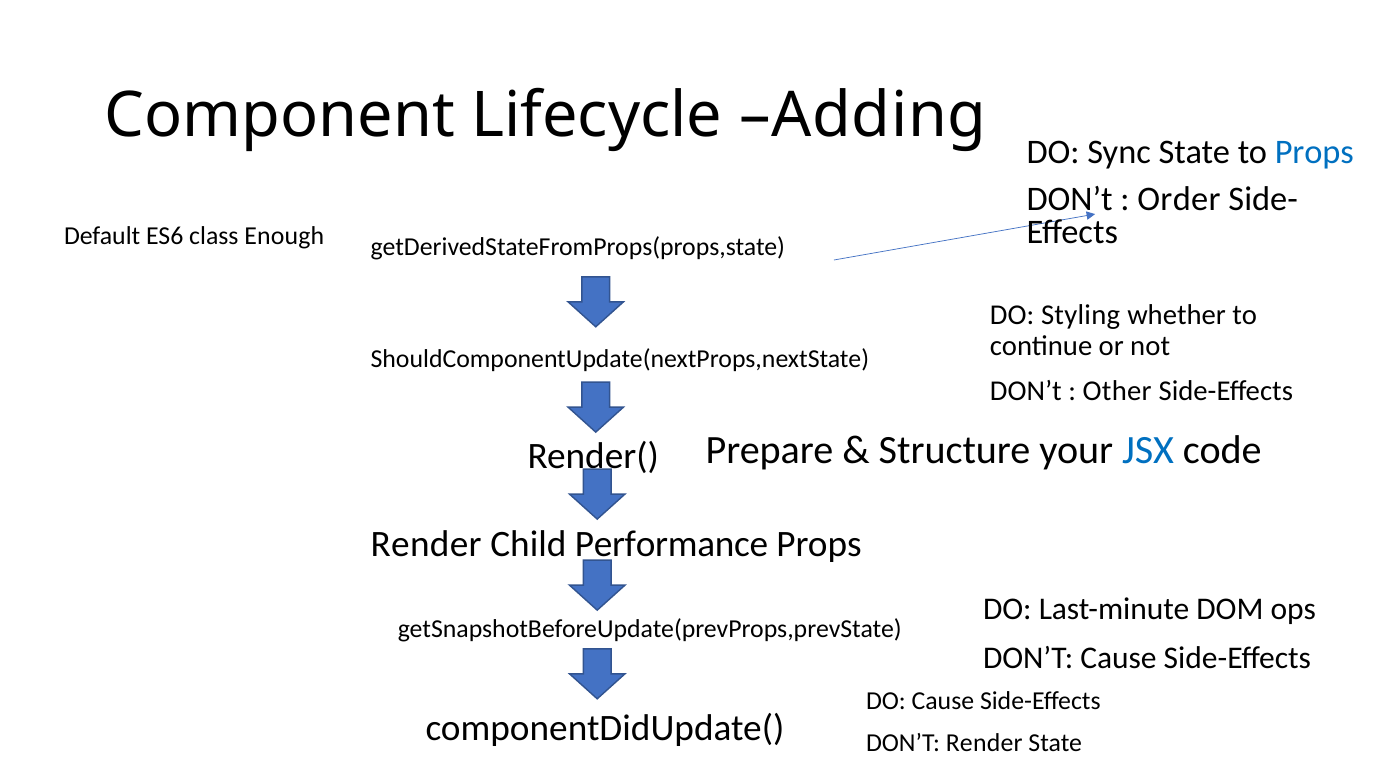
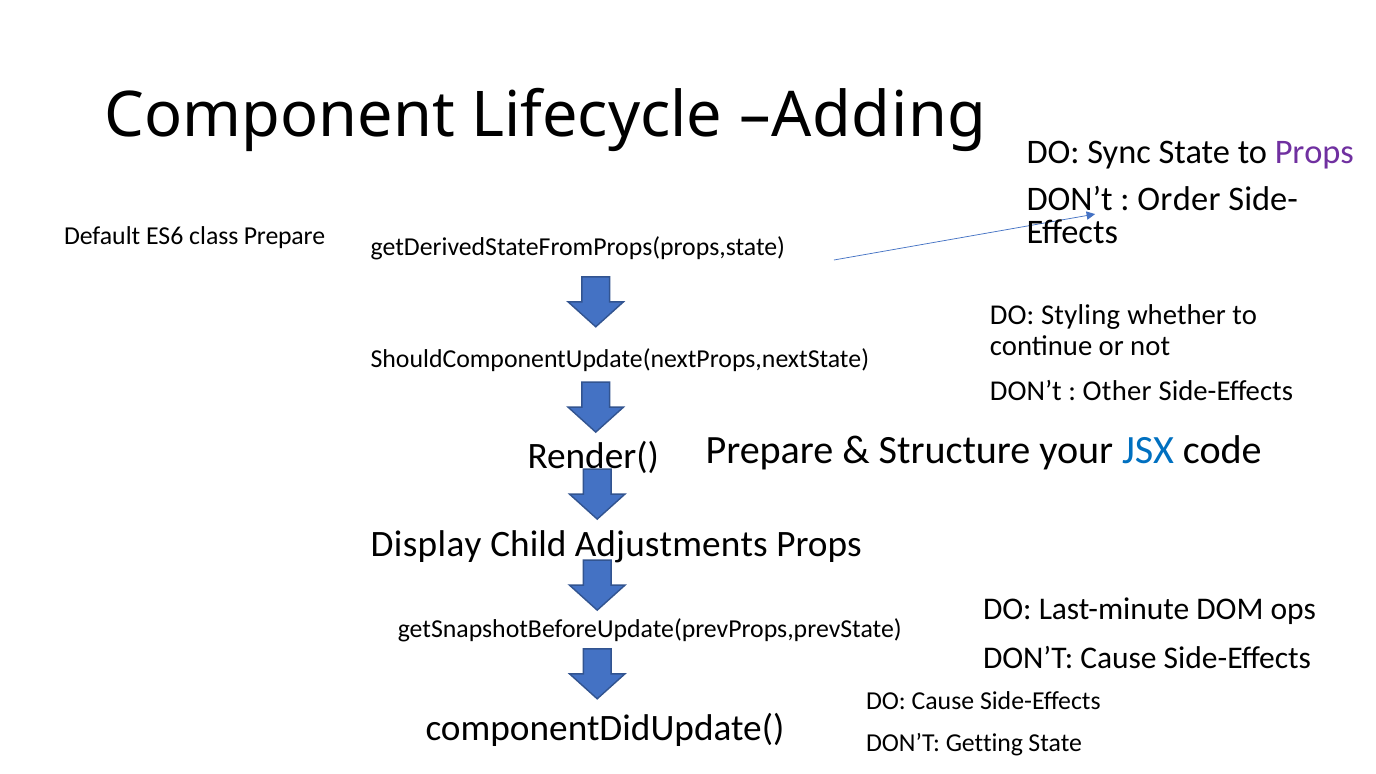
Props colour: blue -> purple (1314, 152)
class Enough: Enough -> Prepare (284, 236)
Render: Render -> Display (426, 545)
Performance: Performance -> Adjustments (671, 545)
DON’T Render: Render -> Getting (984, 743)
